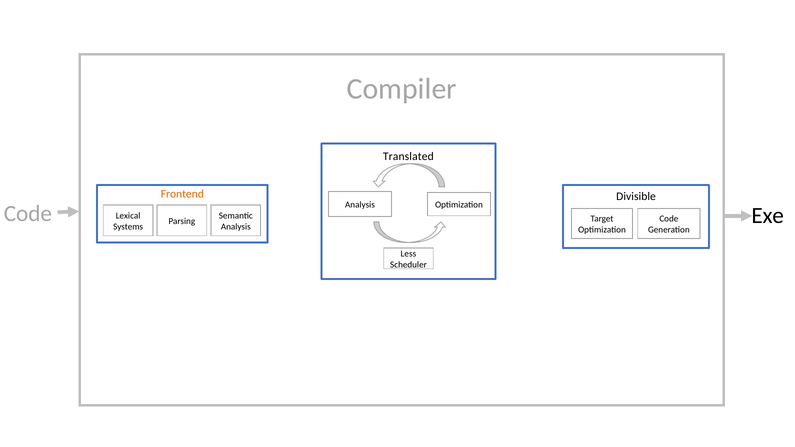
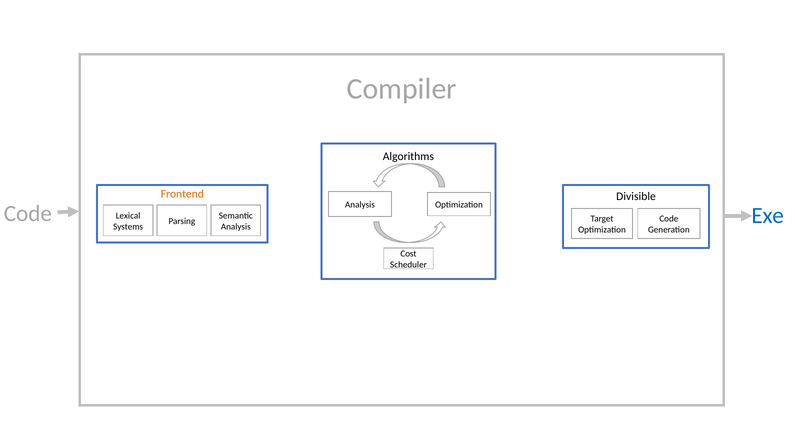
Translated: Translated -> Algorithms (408, 157)
Exe colour: black -> blue (768, 216)
Less: Less -> Cost (408, 254)
